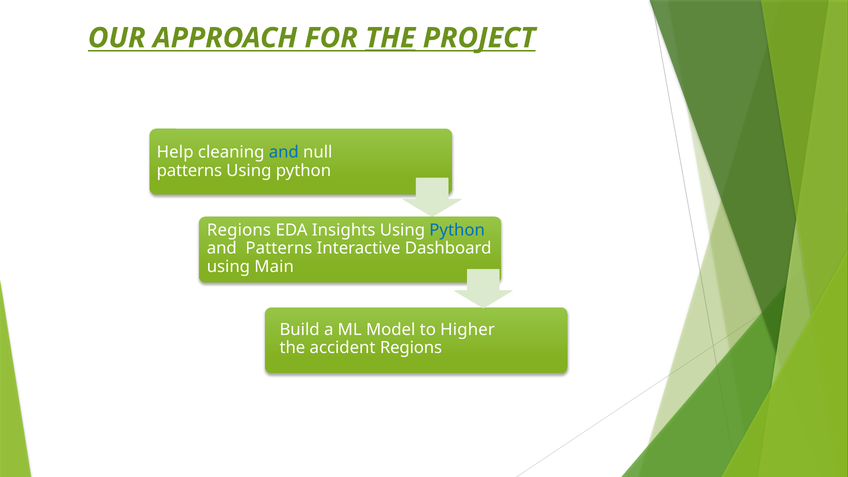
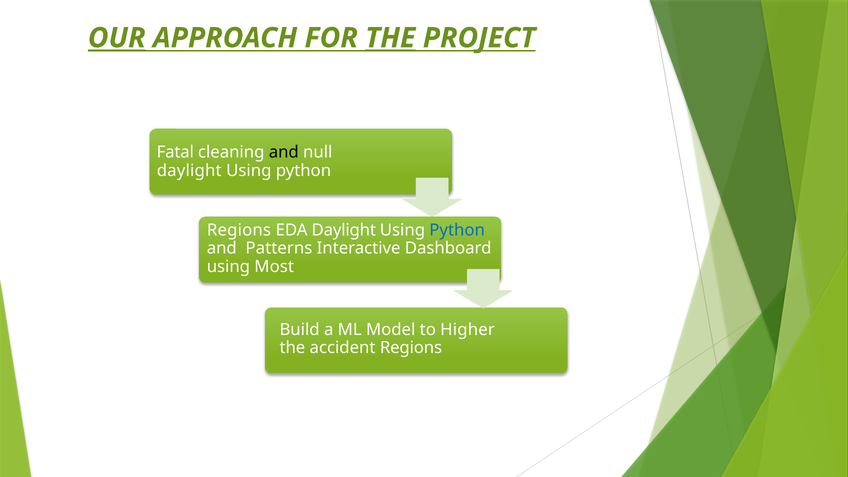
OUR underline: none -> present (117, 38)
Help: Help -> Fatal (175, 152)
and colour: blue -> black (284, 152)
patterns: patterns -> daylight (189, 171)
EDA Insights: Insights -> Daylight (344, 230)
Main: Main -> Most (274, 266)
